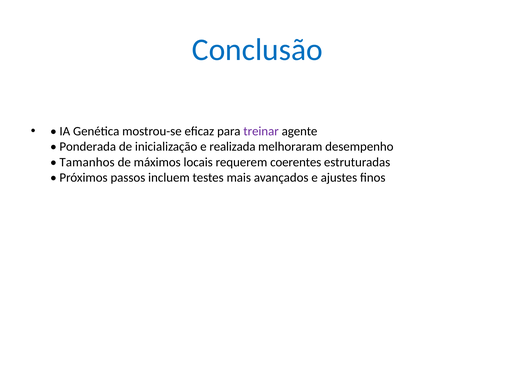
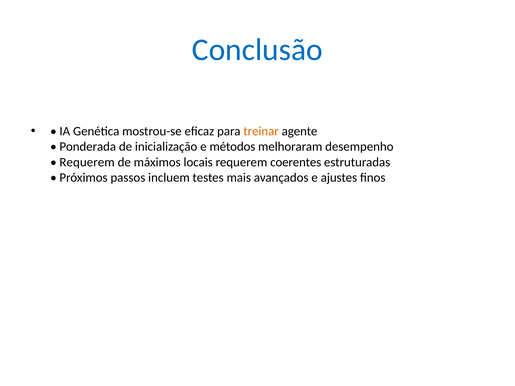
treinar colour: purple -> orange (261, 131)
realizada: realizada -> métodos (232, 147)
Tamanhos: Tamanhos -> Requerem (87, 162)
